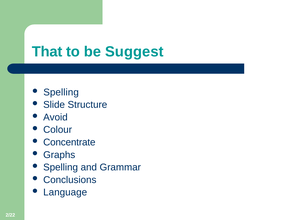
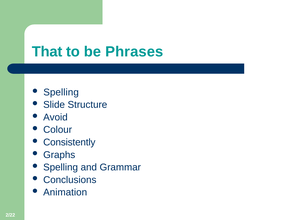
Suggest: Suggest -> Phrases (134, 52)
Concentrate: Concentrate -> Consistently (69, 142)
Language: Language -> Animation (65, 192)
